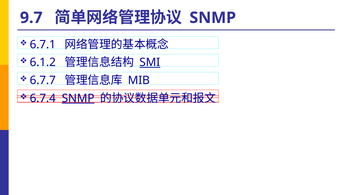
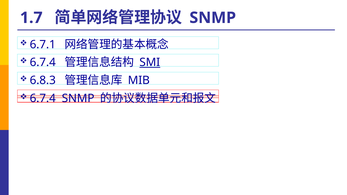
9.7: 9.7 -> 1.7 (31, 18)
6.1.2: 6.1.2 -> 6.7.4 (43, 62)
6.7.7: 6.7.7 -> 6.8.3 (43, 80)
SNMP underline: present -> none (78, 98)
